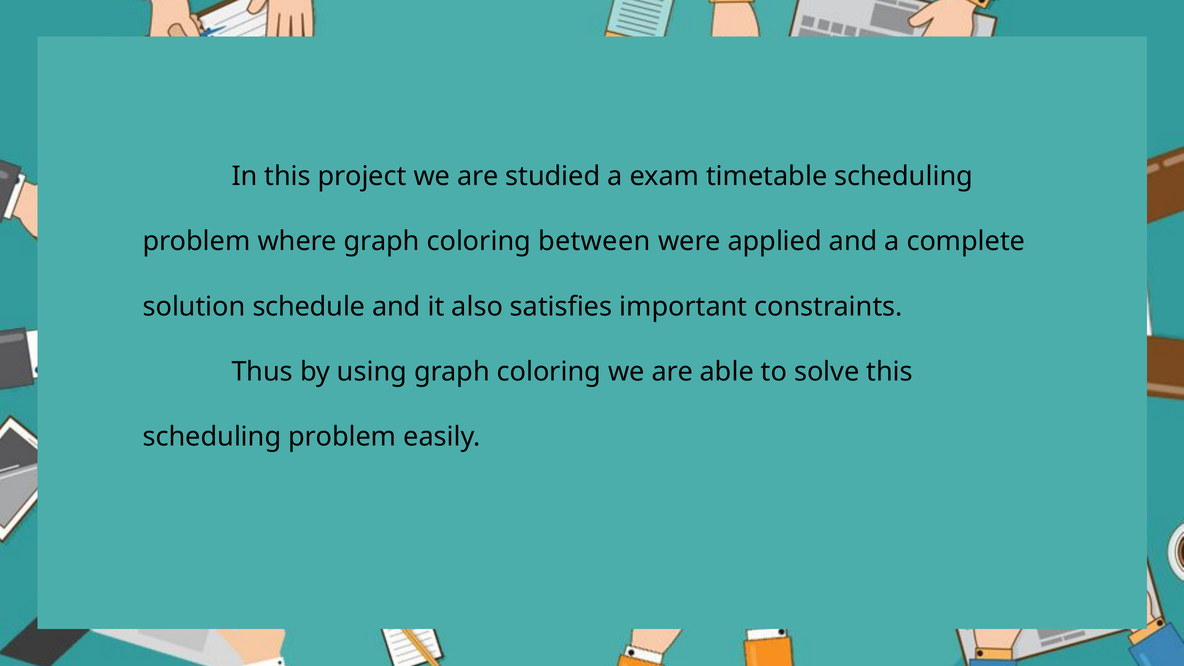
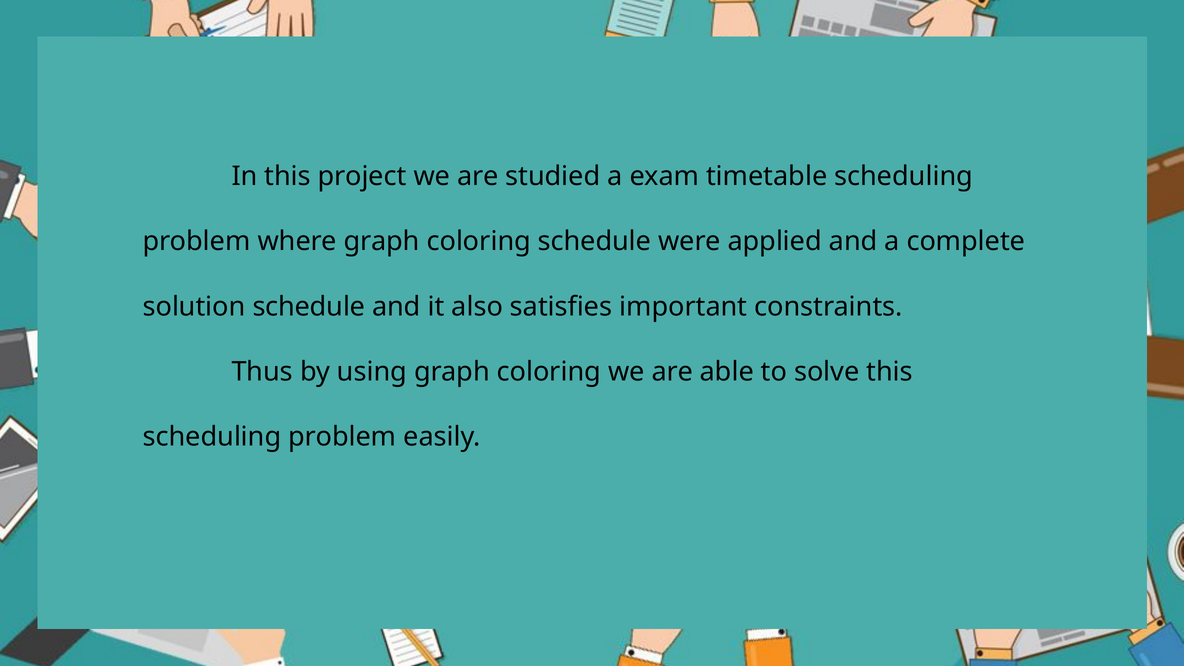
coloring between: between -> schedule (595, 242)
